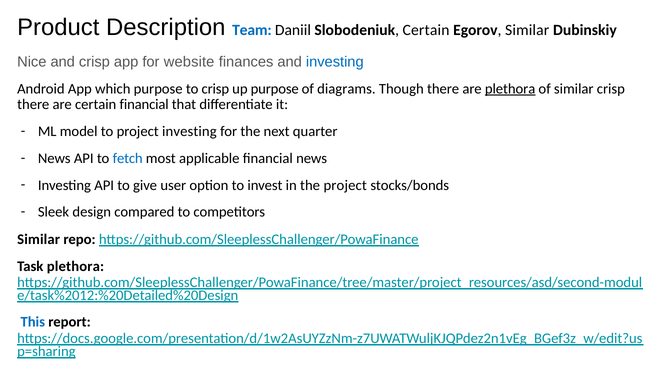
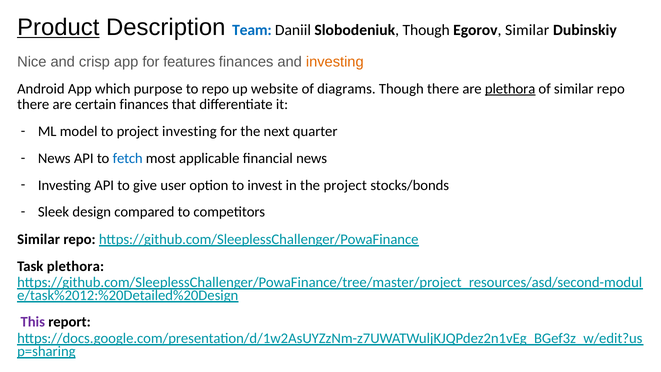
Product underline: none -> present (58, 27)
Slobodeniuk Certain: Certain -> Though (426, 30)
website: website -> features (189, 62)
investing colour: blue -> orange (335, 62)
to crisp: crisp -> repo (215, 89)
up purpose: purpose -> website (275, 89)
of similar crisp: crisp -> repo (611, 89)
certain financial: financial -> finances (144, 105)
This colour: blue -> purple (33, 322)
